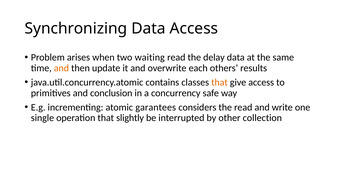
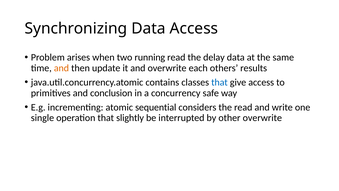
waiting: waiting -> running (150, 57)
that colour: orange -> blue (219, 82)
garantees: garantees -> sequential (156, 107)
other collection: collection -> overwrite (262, 118)
